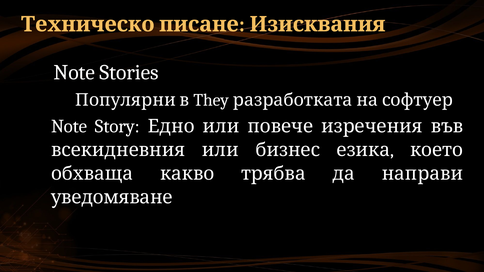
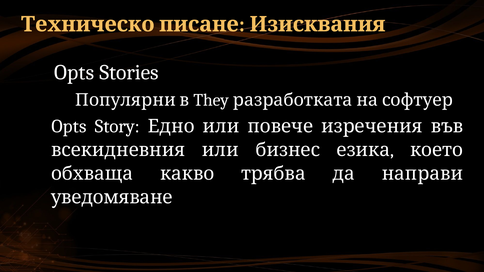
Note: Note -> Opts (74, 73)
Note: Note -> Opts (69, 126)
